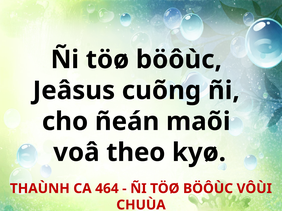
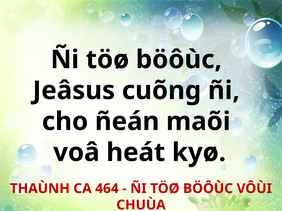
theo: theo -> heát (136, 153)
